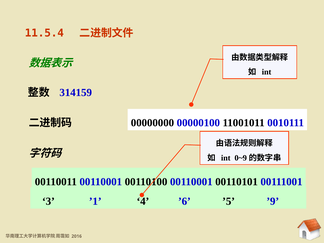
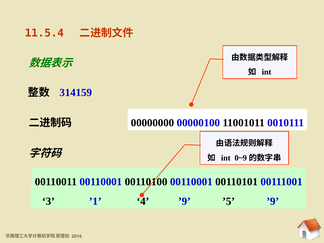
4 ’6: ’6 -> ’9 (184, 201)
